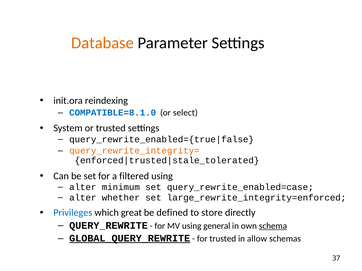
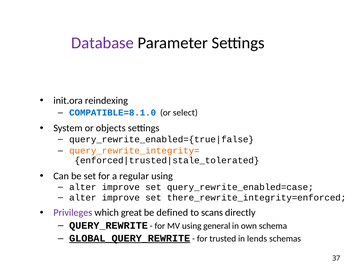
Database colour: orange -> purple (103, 43)
or trusted: trusted -> objects (111, 128)
filtered: filtered -> regular (134, 176)
minimum: minimum -> improve (121, 188)
whether: whether -> improve (121, 198)
large_rewrite_integrity=enforced: large_rewrite_integrity=enforced -> there_rewrite_integrity=enforced (257, 198)
Privileges colour: blue -> purple (73, 213)
store: store -> scans (212, 213)
schema underline: present -> none (273, 226)
allow: allow -> lends (257, 239)
